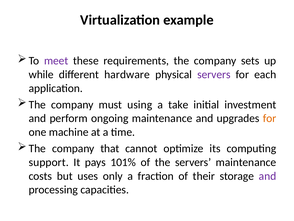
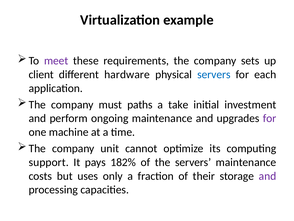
while: while -> client (41, 74)
servers colour: purple -> blue (214, 74)
using: using -> paths (140, 104)
for colour: orange -> purple (270, 118)
that: that -> unit (110, 148)
101%: 101% -> 182% (123, 162)
